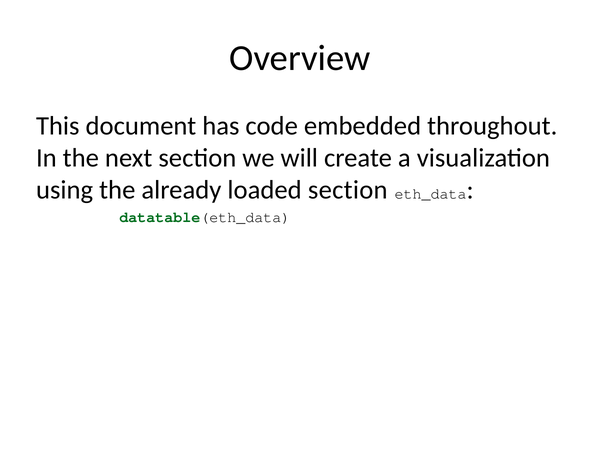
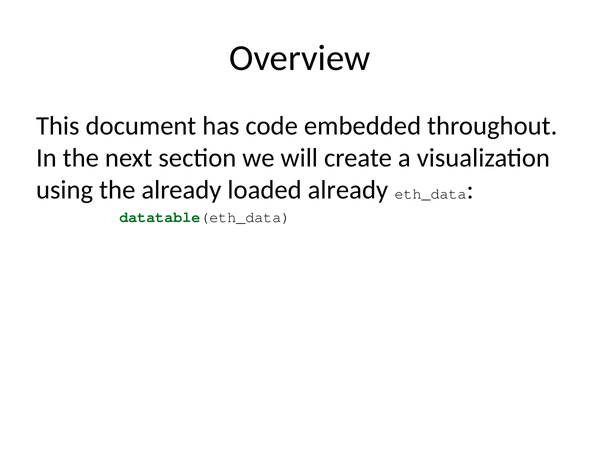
loaded section: section -> already (348, 190)
